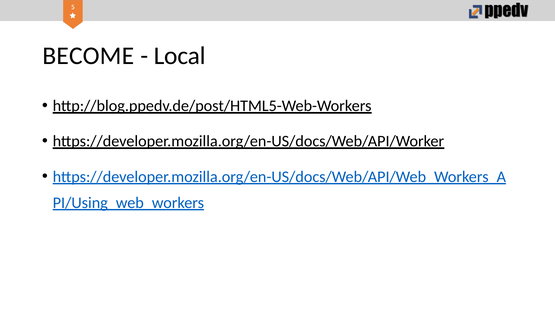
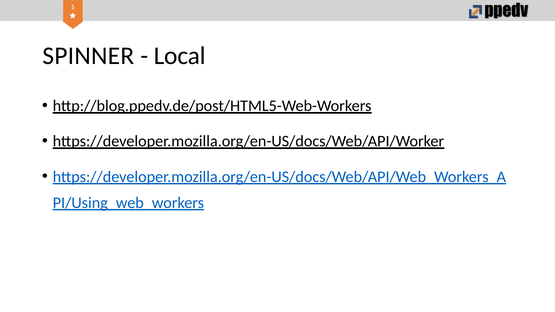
BECOME: BECOME -> SPINNER (88, 56)
